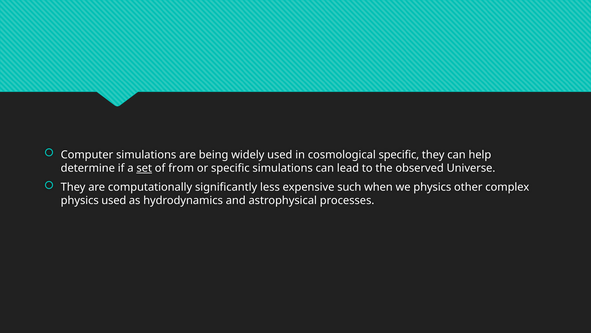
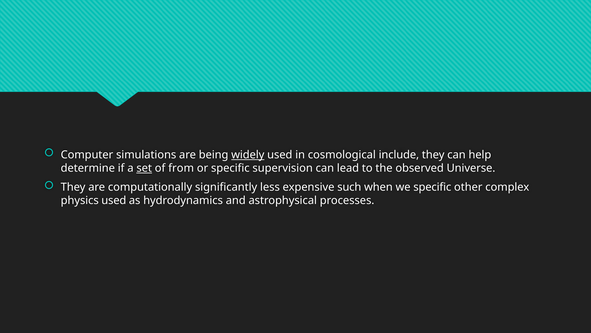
widely underline: none -> present (248, 154)
cosmological specific: specific -> include (399, 154)
specific simulations: simulations -> supervision (283, 168)
we physics: physics -> specific (432, 187)
